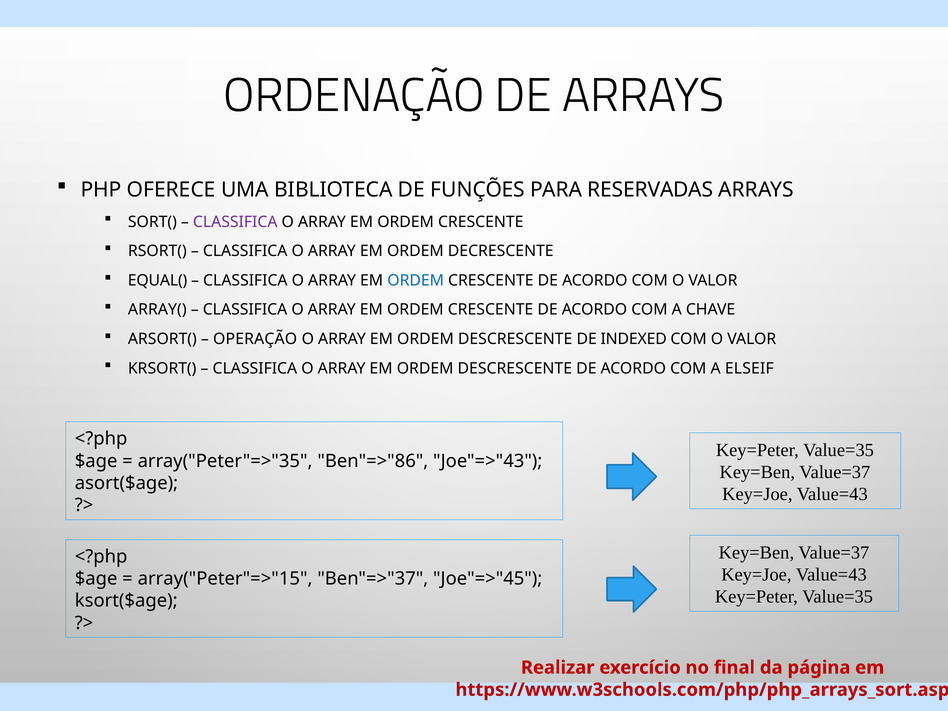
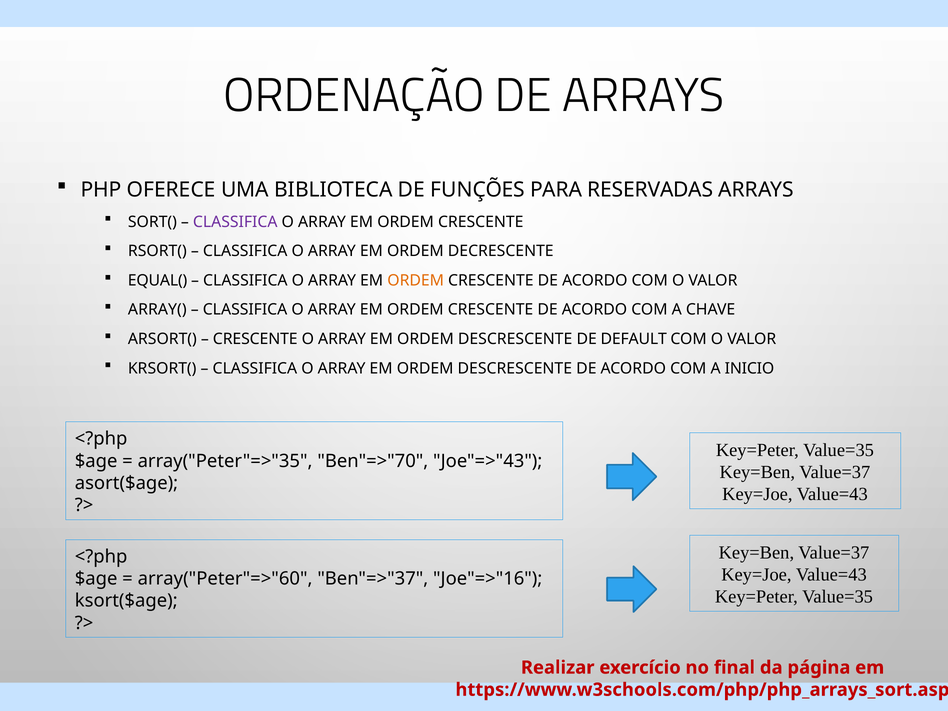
ORDEM colour: blue -> orange (416, 280)
OPERAÇÃO: OPERAÇÃO -> CRESCENTE (255, 339)
INDEXED: INDEXED -> DEFAULT (634, 339)
ELSEIF: ELSEIF -> INICIO (749, 368)
Ben"=>"86: Ben"=>"86 -> Ben"=>"70 (373, 461)
array("Peter"=>"15: array("Peter"=>"15 -> array("Peter"=>"60 (225, 579)
Joe"=>"45: Joe"=>"45 -> Joe"=>"16 (488, 579)
